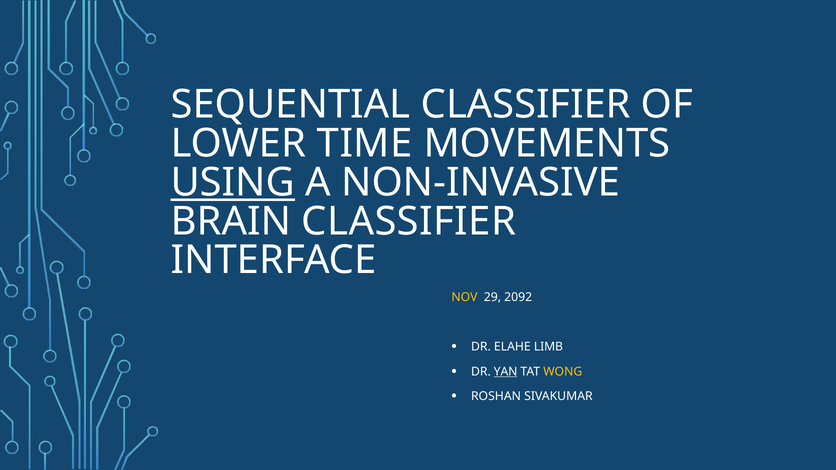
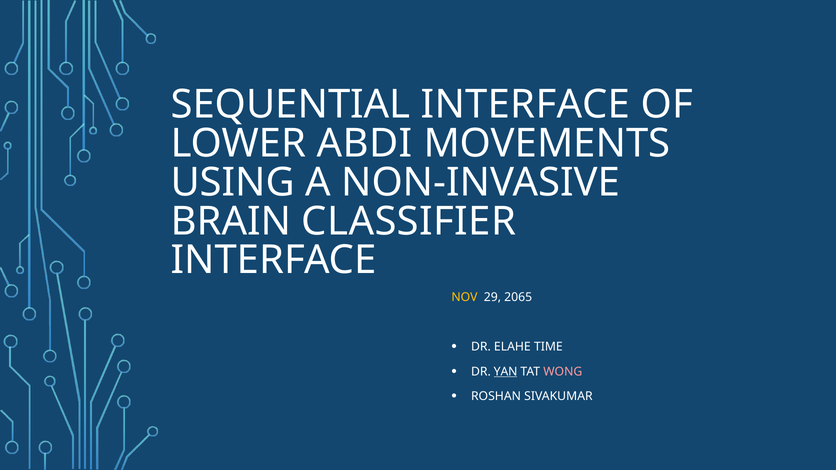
SEQUENTIAL CLASSIFIER: CLASSIFIER -> INTERFACE (526, 105)
TIME: TIME -> ABDI (365, 144)
USING underline: present -> none (233, 182)
2092: 2092 -> 2065 (518, 297)
LIMB: LIMB -> TIME (548, 347)
WONG colour: yellow -> pink (563, 372)
